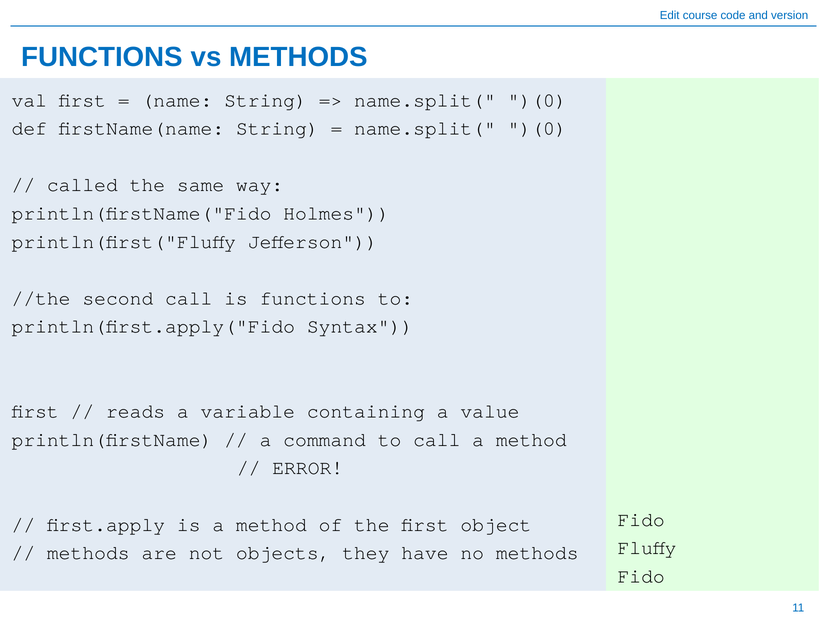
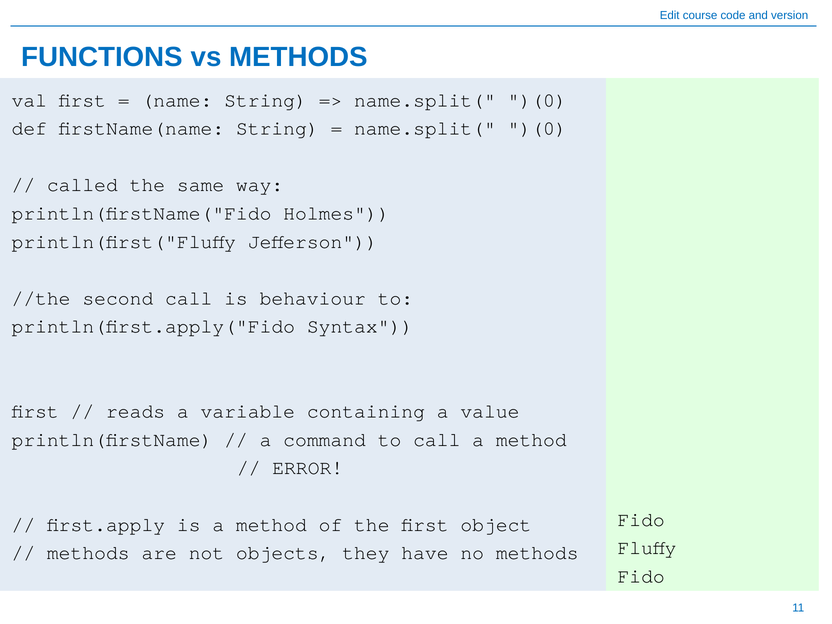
is functions: functions -> behaviour (313, 298)
